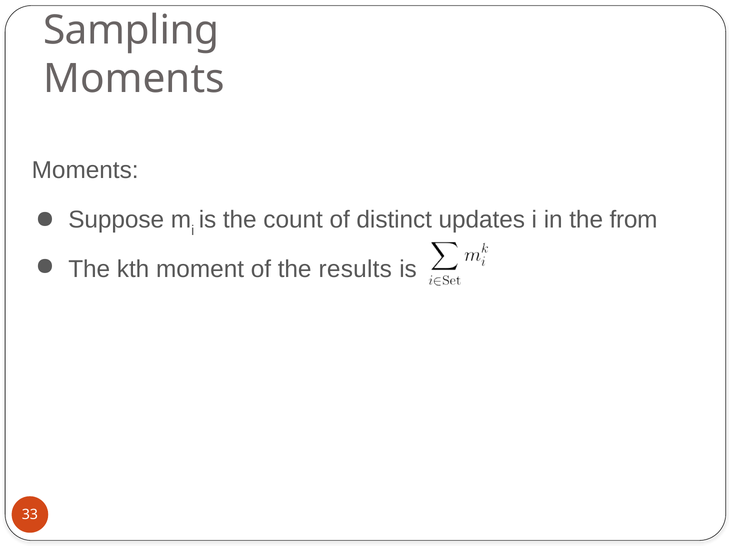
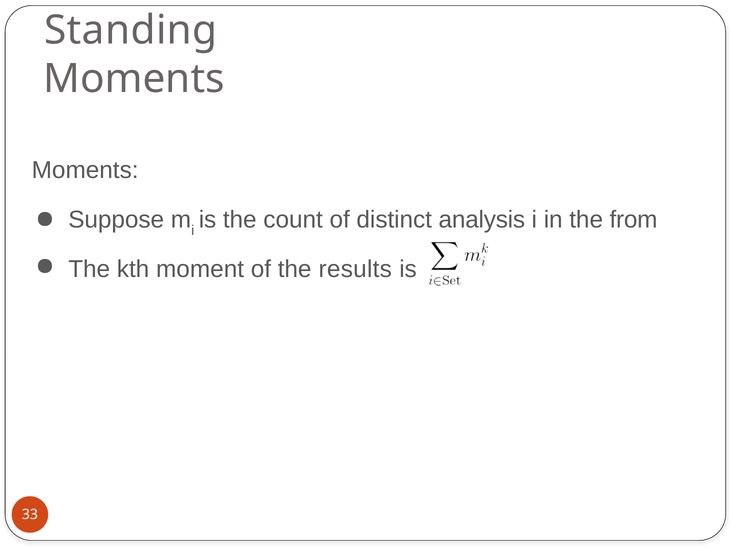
Sampling: Sampling -> Standing (131, 30)
updates: updates -> analysis (482, 220)
